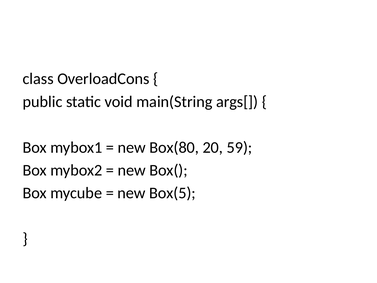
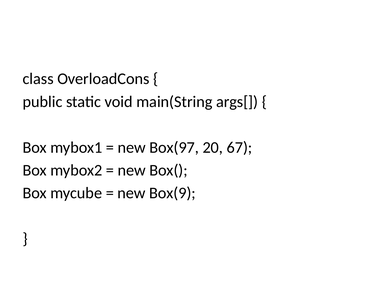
Box(80: Box(80 -> Box(97 (174, 147)
59: 59 -> 67 (239, 147)
Box(5: Box(5 -> Box(9 (172, 193)
